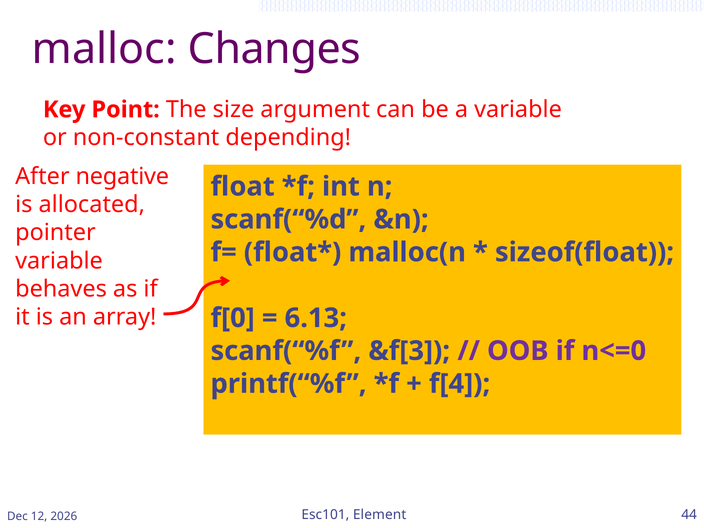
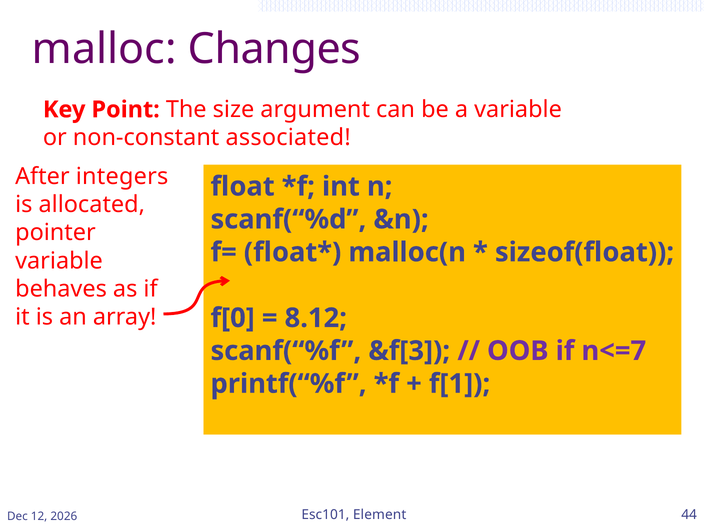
depending: depending -> associated (288, 138)
negative: negative -> integers (122, 176)
6.13: 6.13 -> 8.12 (316, 318)
n<=0: n<=0 -> n<=7 (614, 351)
f[4: f[4 -> f[1 (460, 384)
